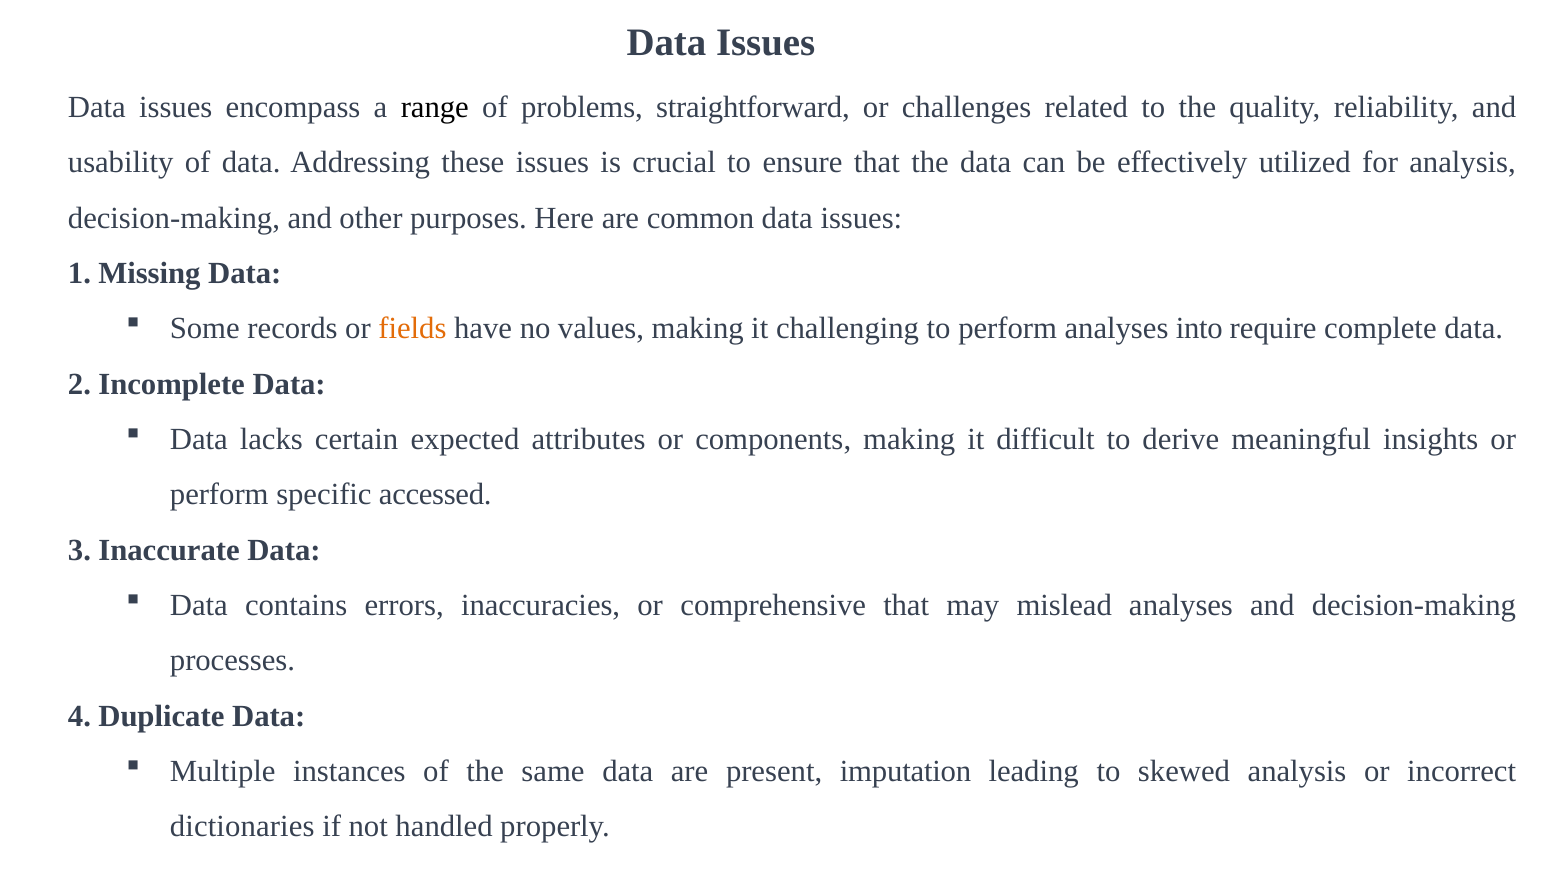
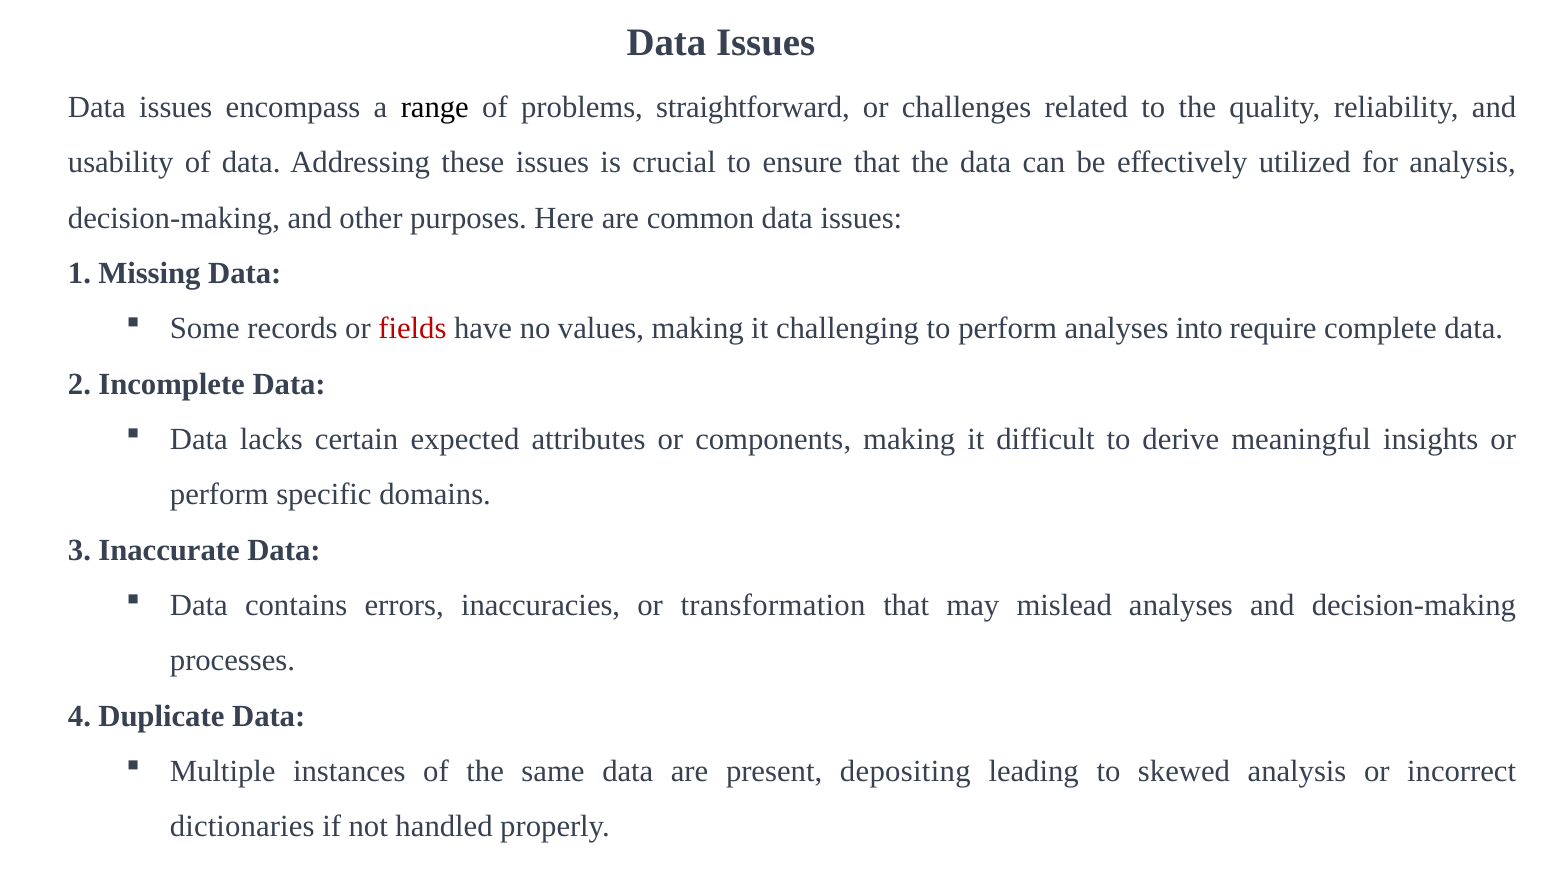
fields colour: orange -> red (412, 329)
accessed: accessed -> domains (435, 495)
comprehensive: comprehensive -> transformation (773, 605)
imputation: imputation -> depositing (905, 771)
